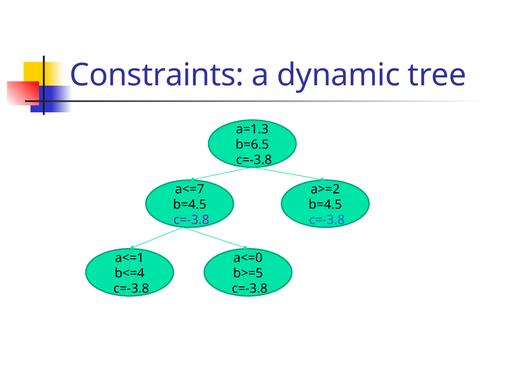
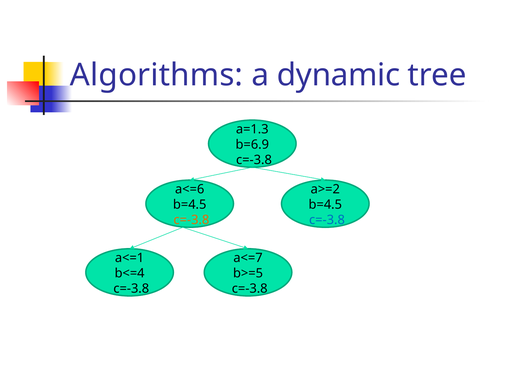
Constraints: Constraints -> Algorithms (157, 75)
b=6.5: b=6.5 -> b=6.9 (252, 145)
a<=7: a<=7 -> a<=6 (190, 189)
c=-3.8 colour: purple -> orange (191, 220)
a<=0: a<=0 -> a<=7 (248, 258)
